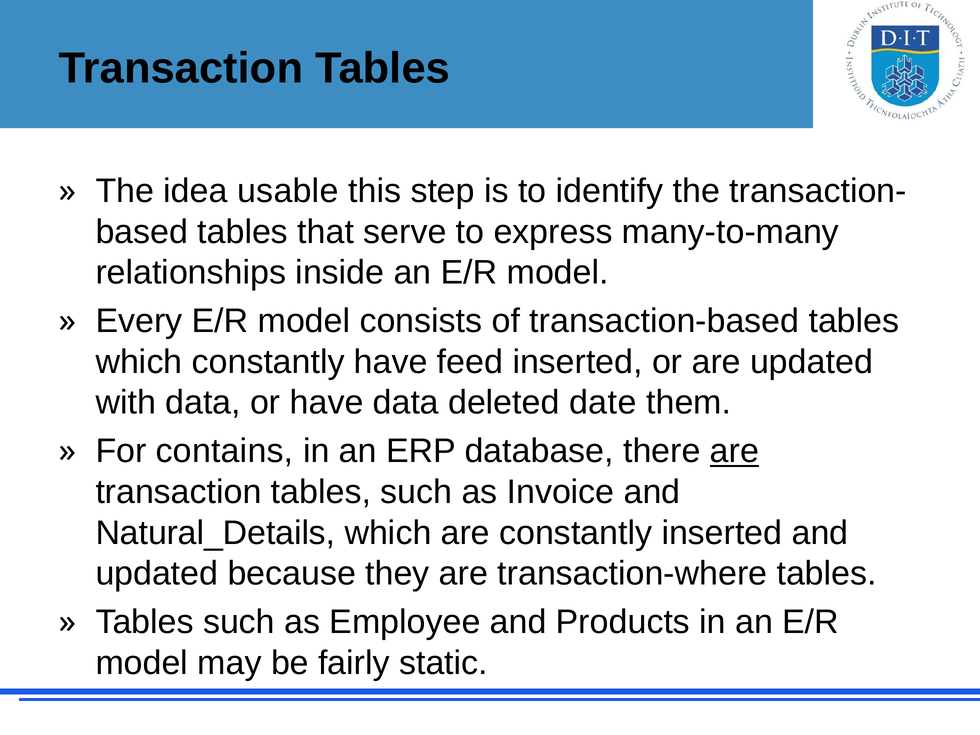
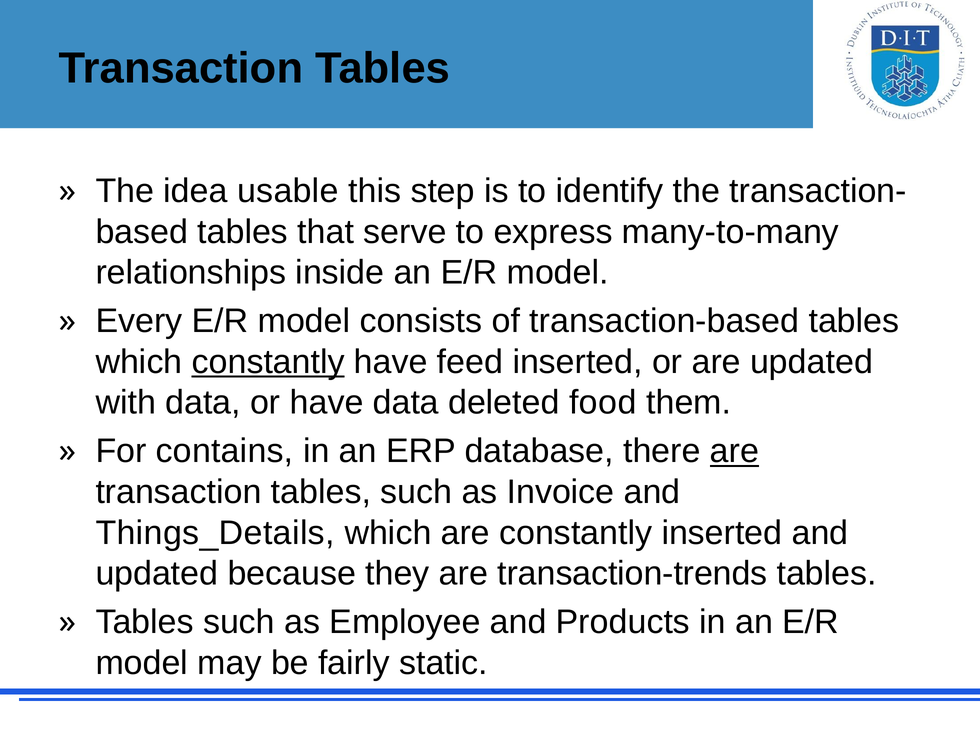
constantly underline: none -> present (268, 362)
date: date -> food (603, 403)
Natural_Details: Natural_Details -> Things_Details (215, 533)
transaction-where: transaction-where -> transaction-trends (632, 574)
